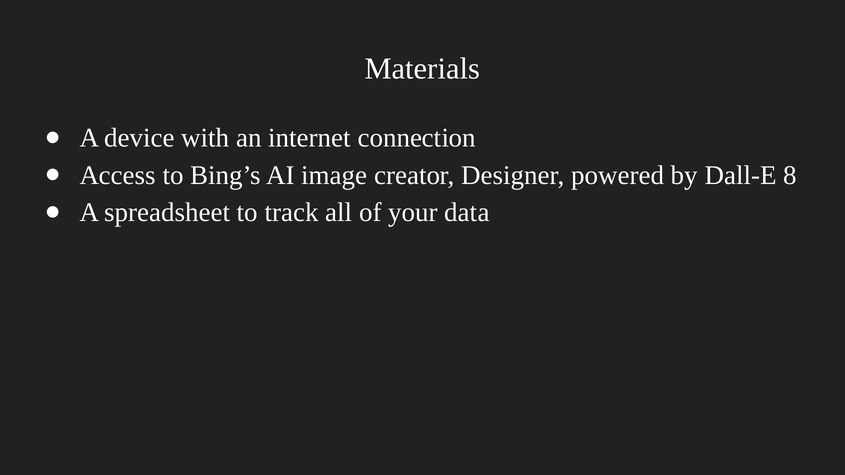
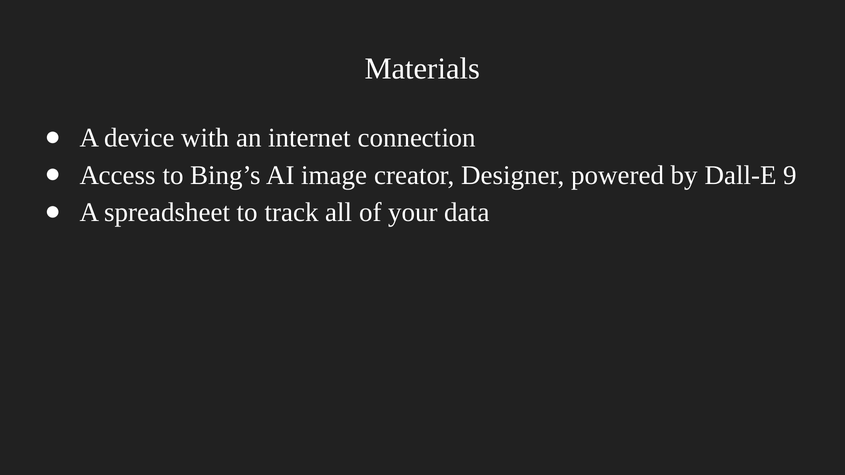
8: 8 -> 9 (790, 175)
